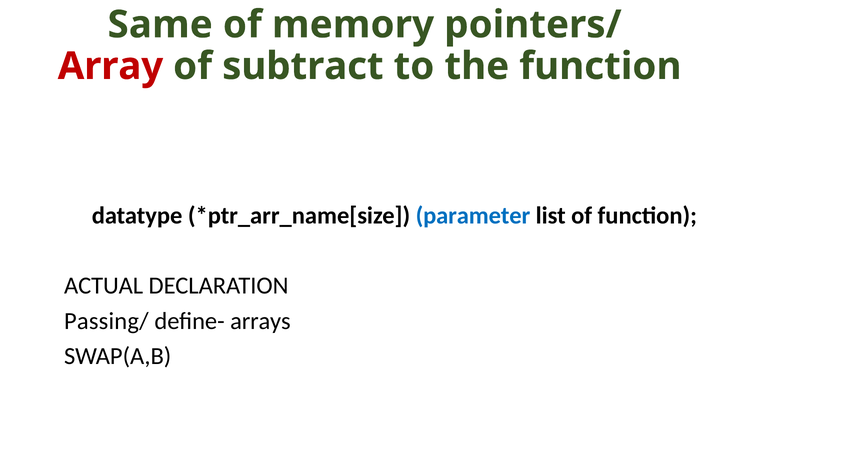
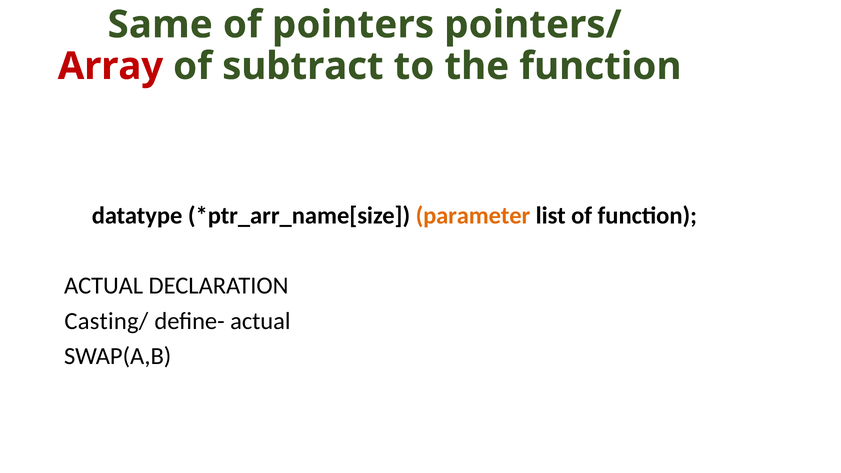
memory: memory -> pointers (353, 25)
parameter colour: blue -> orange (473, 215)
Passing/: Passing/ -> Casting/ (106, 321)
define- arrays: arrays -> actual (260, 321)
